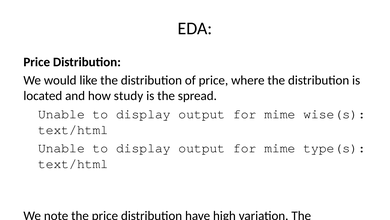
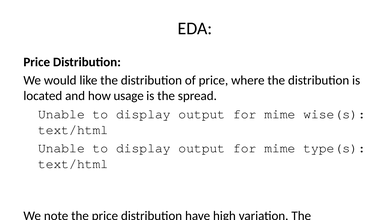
study: study -> usage (129, 96)
